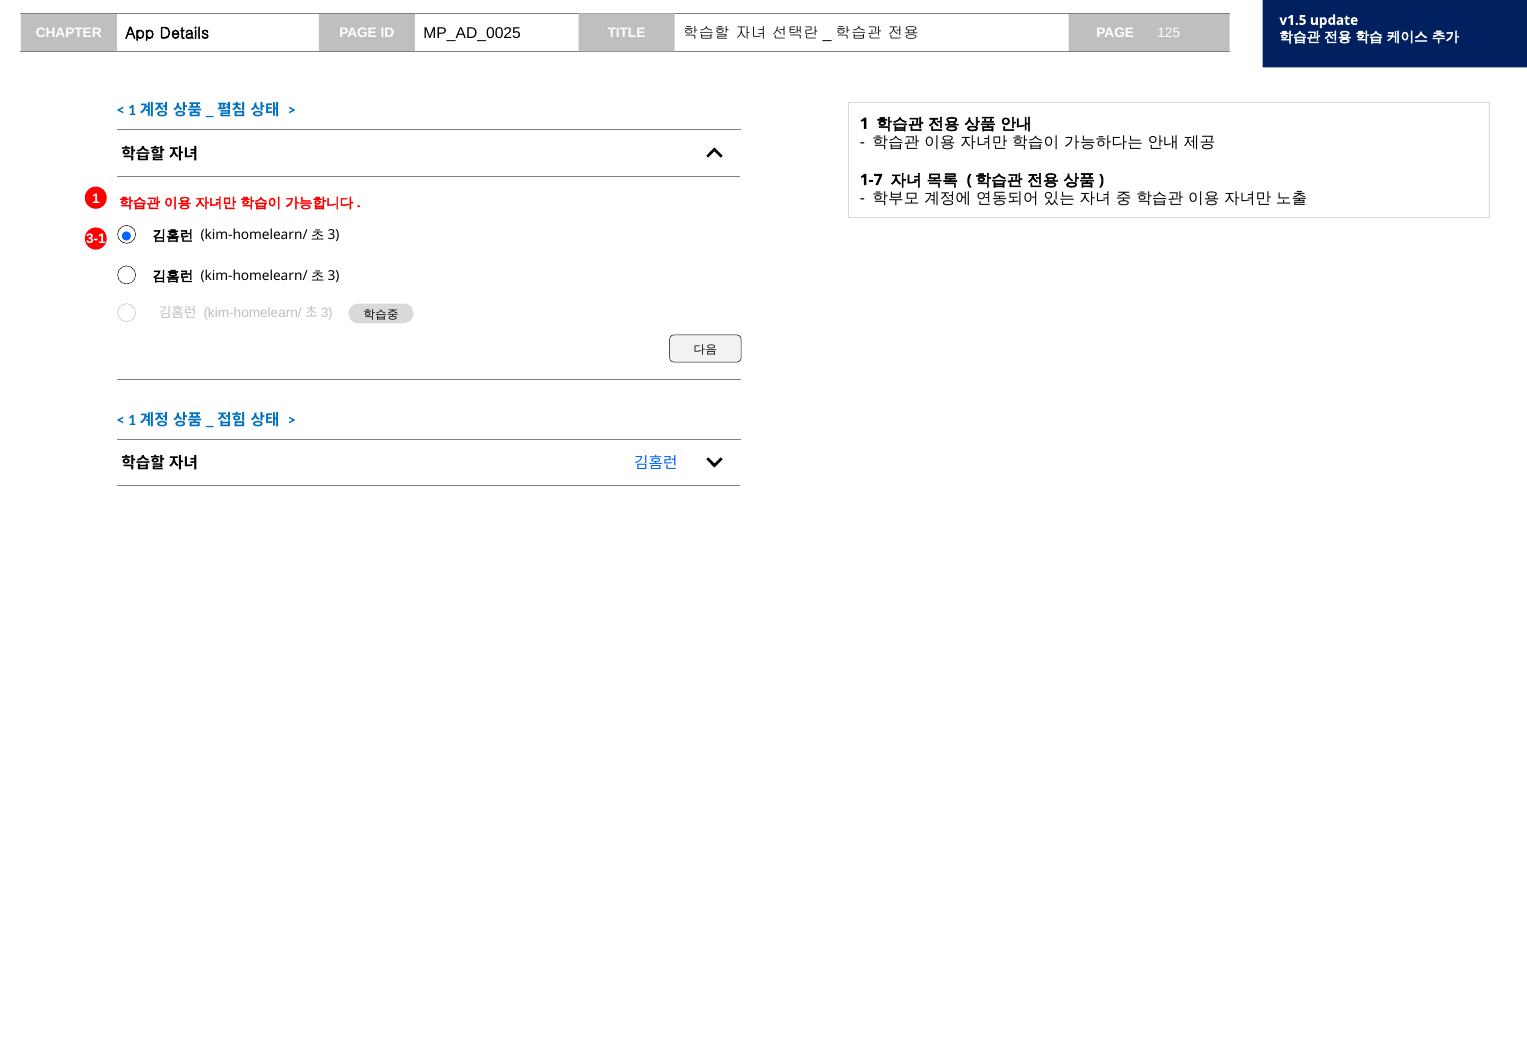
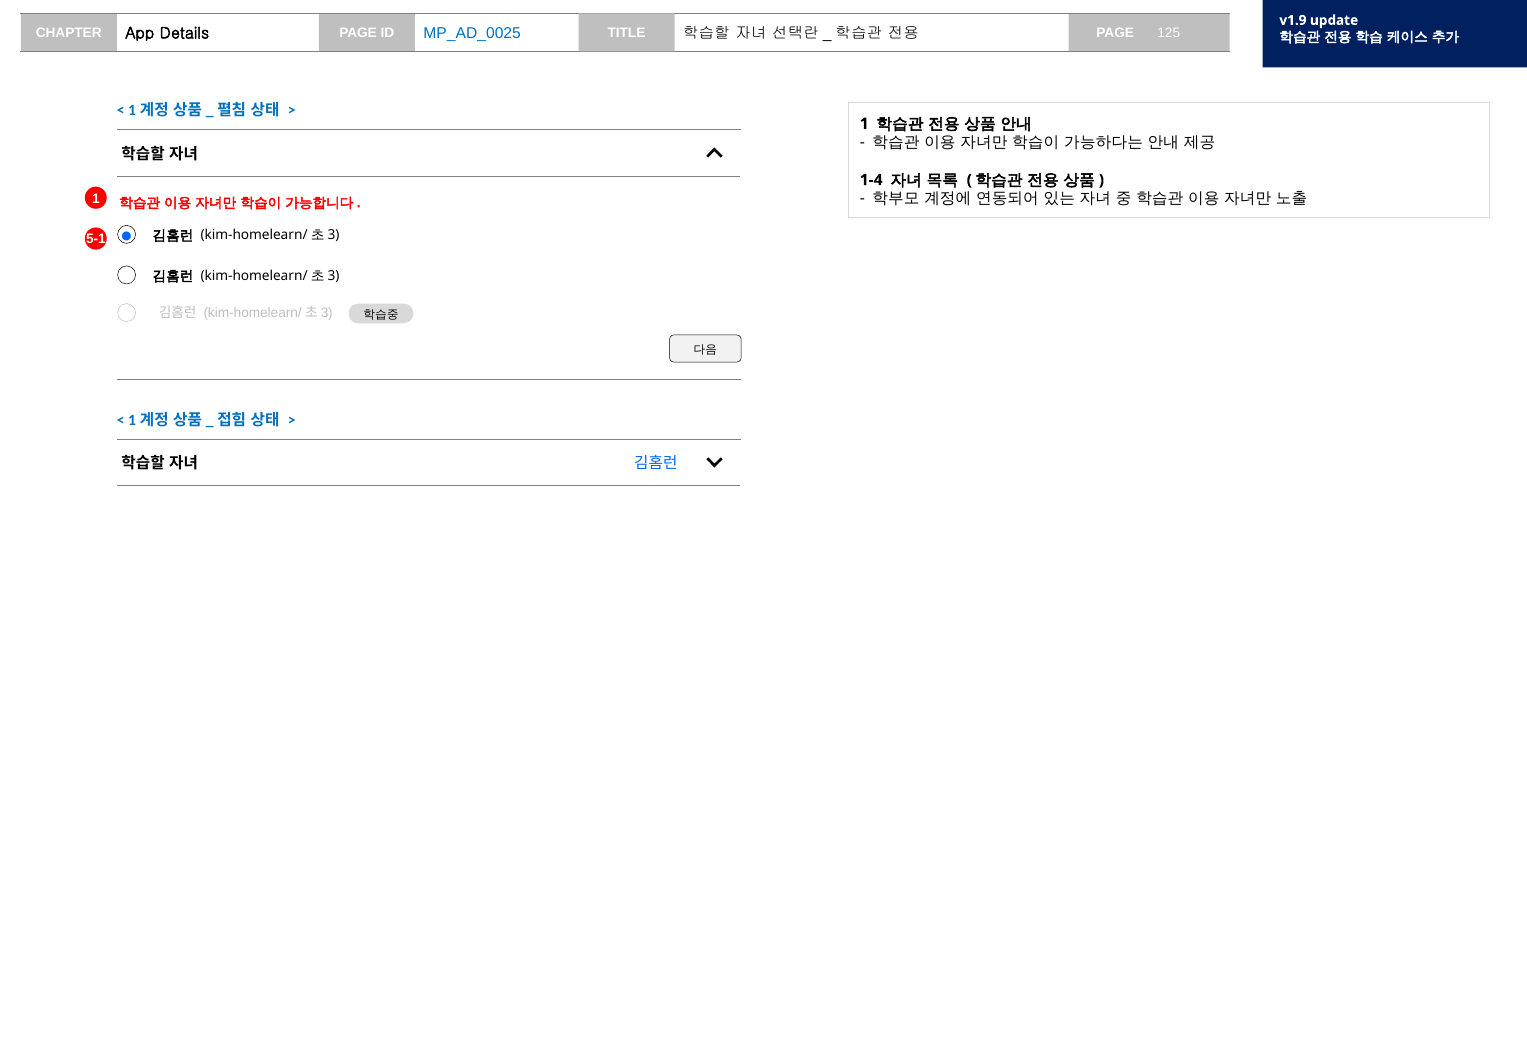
v1.5: v1.5 -> v1.9 (1293, 20)
MP_AD_0025 colour: black -> blue (472, 33)
1-7: 1-7 -> 1-4 (871, 180)
3-1: 3-1 -> 5-1 (96, 239)
